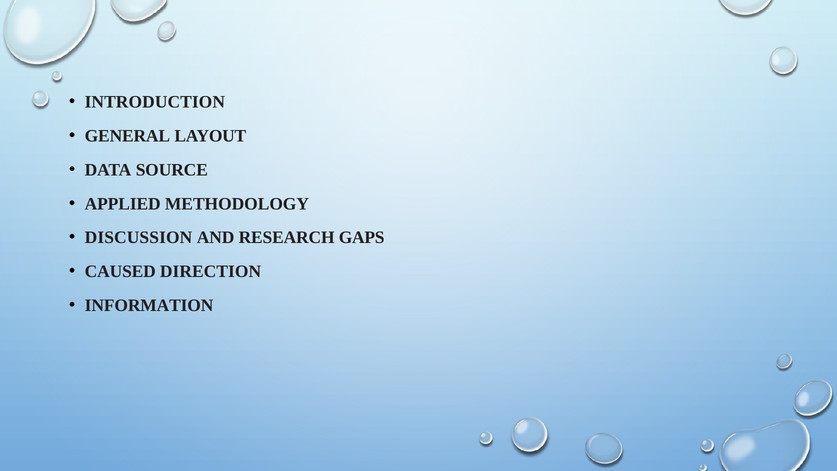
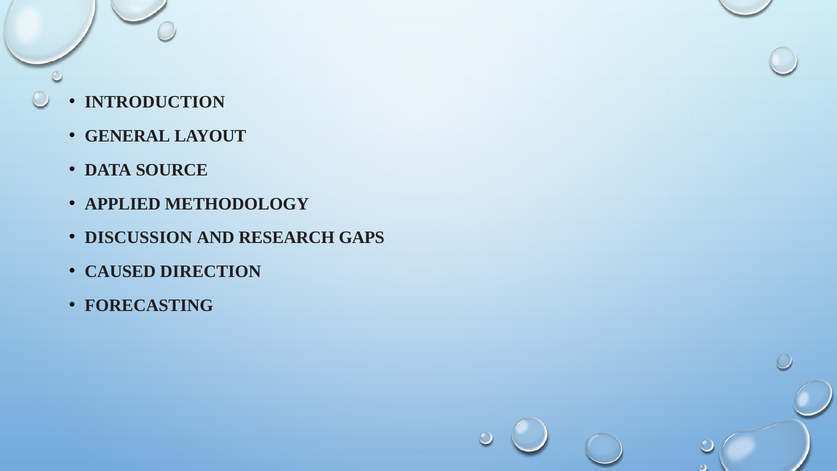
INFORMATION: INFORMATION -> FORECASTING (149, 305)
